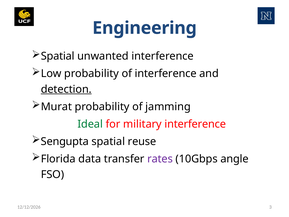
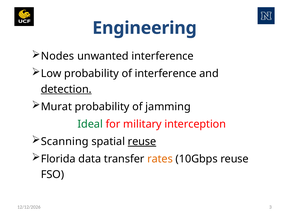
Spatial: Spatial -> Nodes (58, 56)
military interference: interference -> interception (195, 124)
Sengupta: Sengupta -> Scanning (65, 141)
reuse underline: none -> present (142, 141)
rates colour: purple -> orange (160, 159)
10Gbps angle: angle -> reuse (235, 159)
